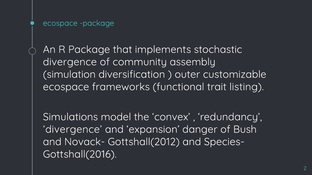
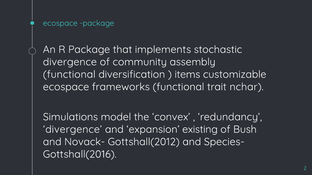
simulation: simulation -> functional (69, 75)
outer: outer -> items (187, 75)
listing: listing -> nchar (247, 87)
danger: danger -> existing (200, 130)
